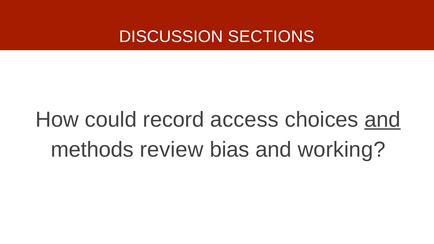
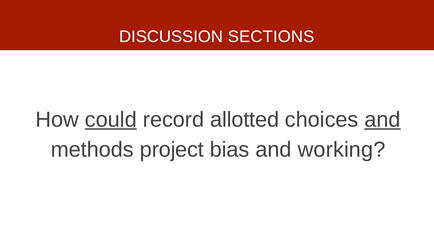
could underline: none -> present (111, 120)
access: access -> allotted (245, 120)
review: review -> project (172, 150)
